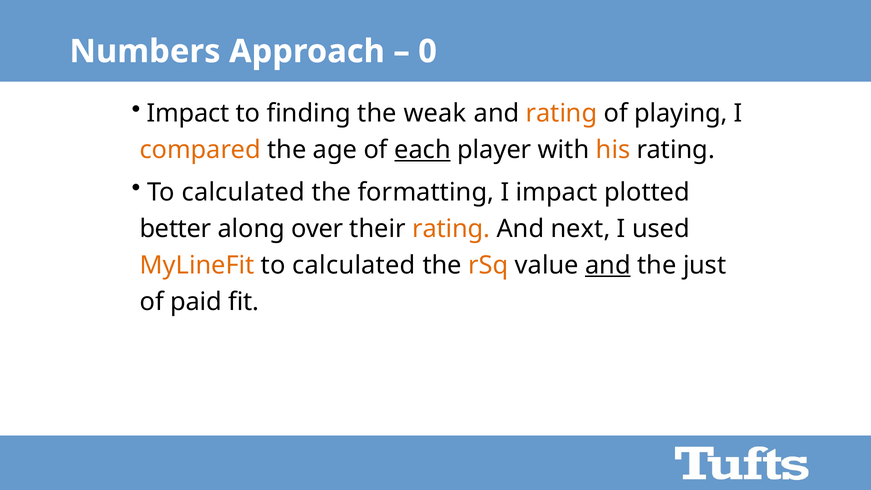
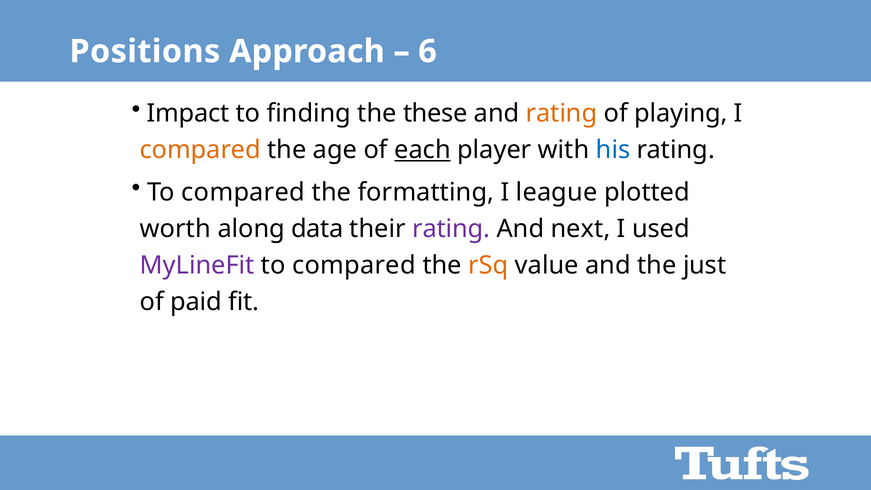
Numbers: Numbers -> Positions (145, 51)
0: 0 -> 6 (428, 51)
weak: weak -> these (435, 113)
his colour: orange -> blue (613, 150)
calculated: calculated -> compared (243, 192)
I impact: impact -> league (557, 192)
better: better -> worth (175, 229)
over: over -> data (317, 229)
rating colour: orange -> purple (451, 229)
MyLineFit colour: orange -> purple (197, 265)
calculated: calculated -> compared (354, 265)
and underline: present -> none (608, 265)
